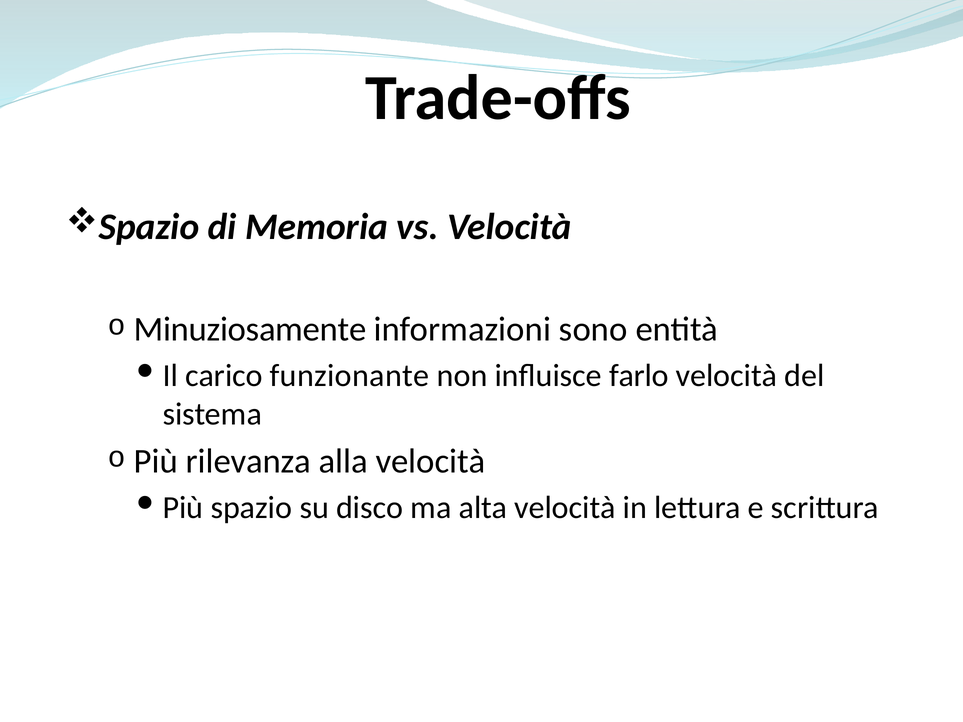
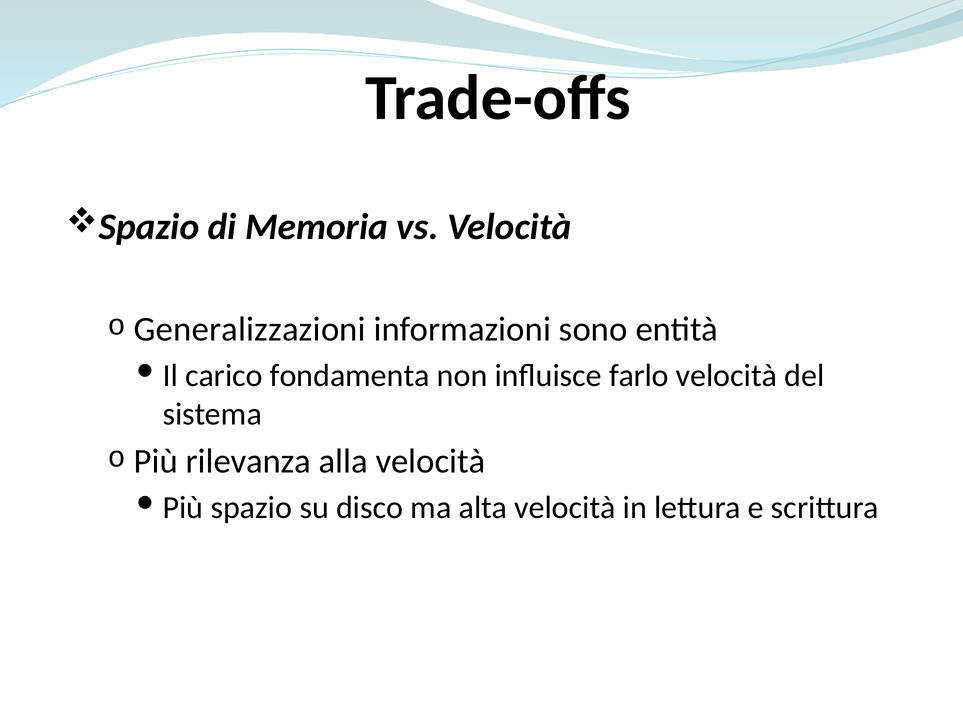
Minuziosamente: Minuziosamente -> Generalizzazioni (250, 330)
funzionante: funzionante -> fondamenta (350, 376)
